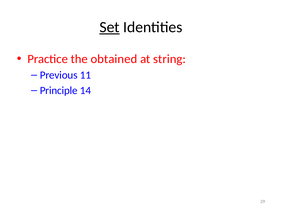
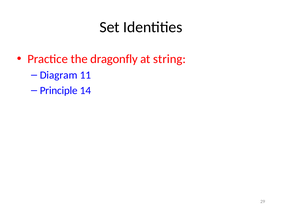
Set underline: present -> none (110, 27)
obtained: obtained -> dragonfly (114, 59)
Previous: Previous -> Diagram (59, 75)
